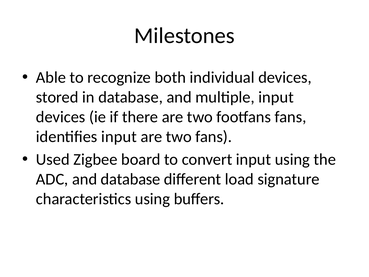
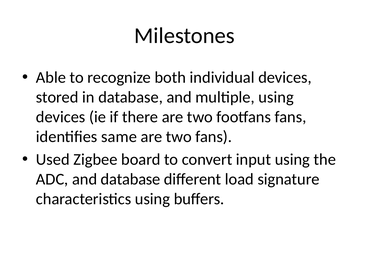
multiple input: input -> using (276, 97)
identifies input: input -> same (119, 136)
